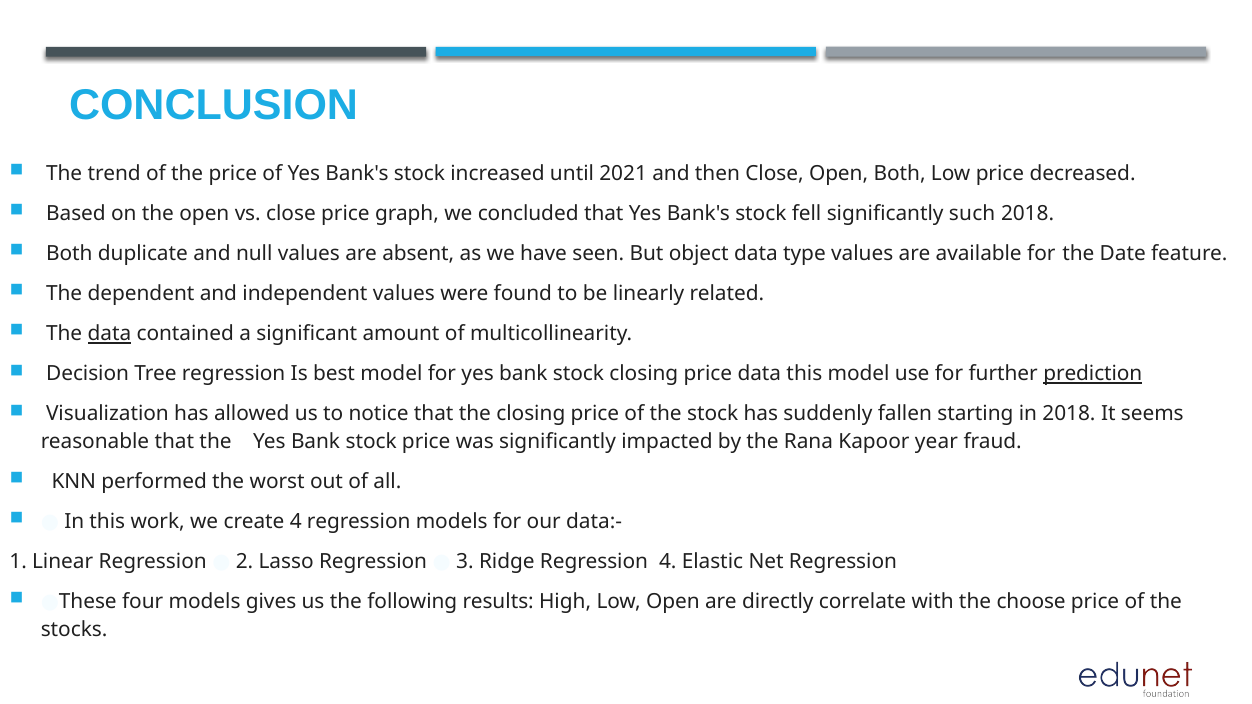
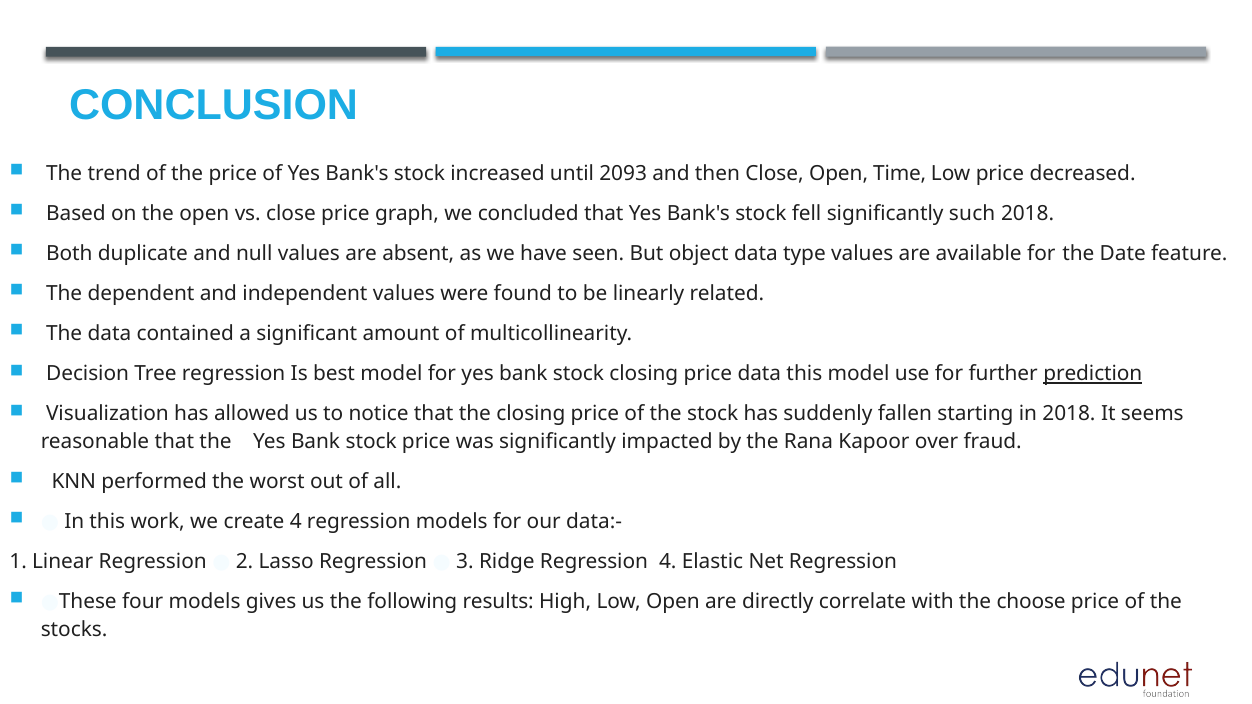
2021: 2021 -> 2093 (623, 174)
Open Both: Both -> Time (900, 174)
data underline: present -> none (109, 334)
year: year -> over (937, 442)
